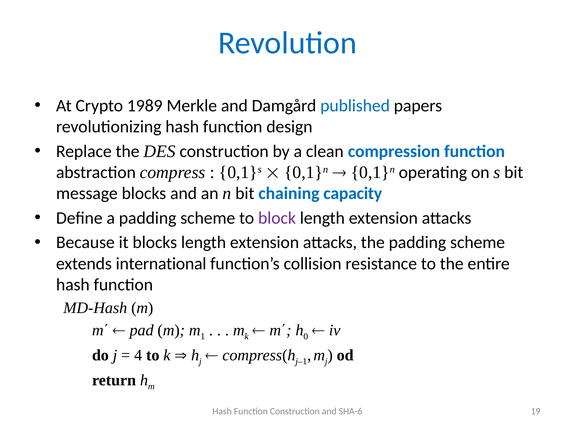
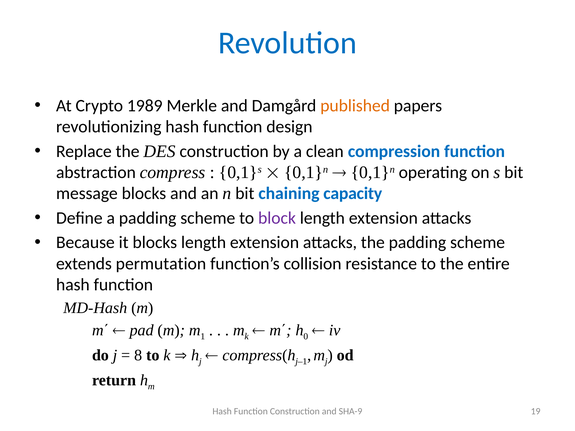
published colour: blue -> orange (355, 106)
international: international -> permutation (161, 264)
4: 4 -> 8 (138, 355)
SHA-6: SHA-6 -> SHA-9 (351, 412)
